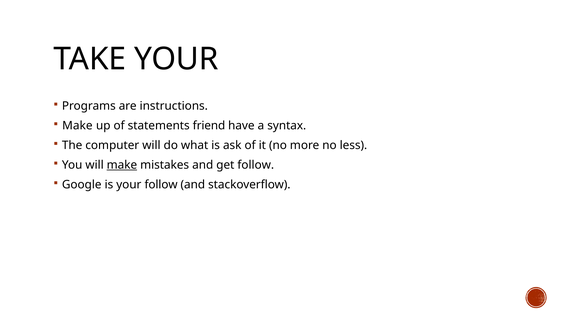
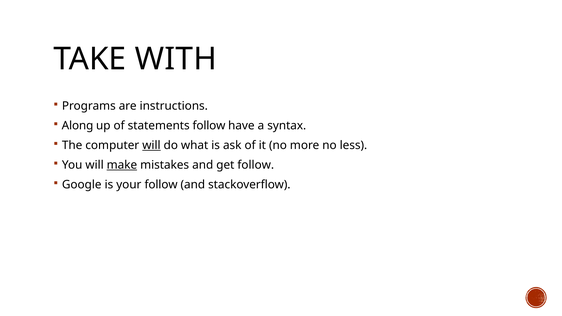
TAKE YOUR: YOUR -> WITH (176, 59)
Make: Make -> Along (78, 126)
statements friend: friend -> follow (209, 126)
will underline: none -> present (151, 145)
